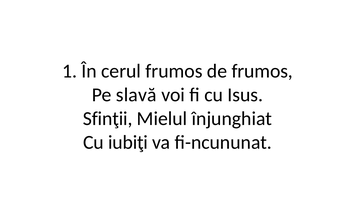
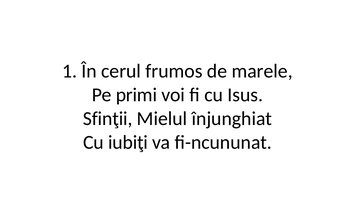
de frumos: frumos -> marele (262, 71)
slavă: slavă -> primi (136, 95)
